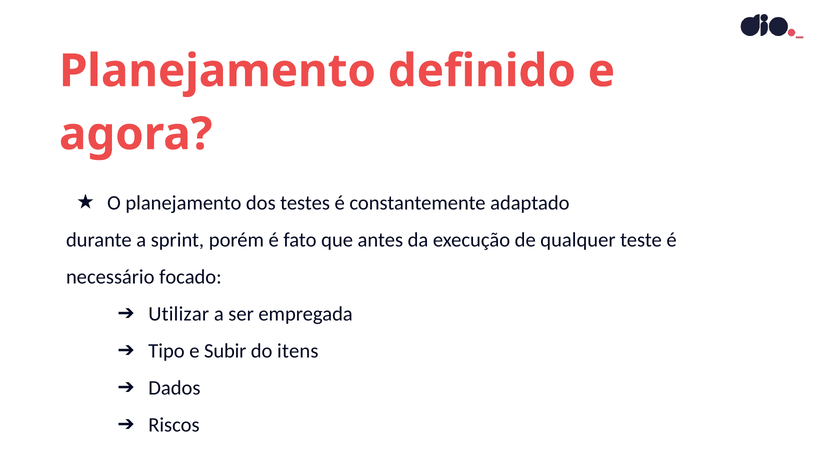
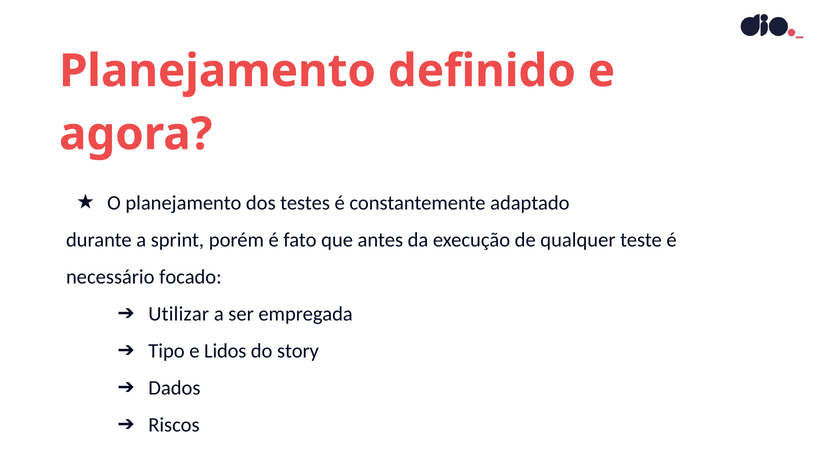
Subir: Subir -> Lidos (225, 351)
itens: itens -> story (298, 351)
